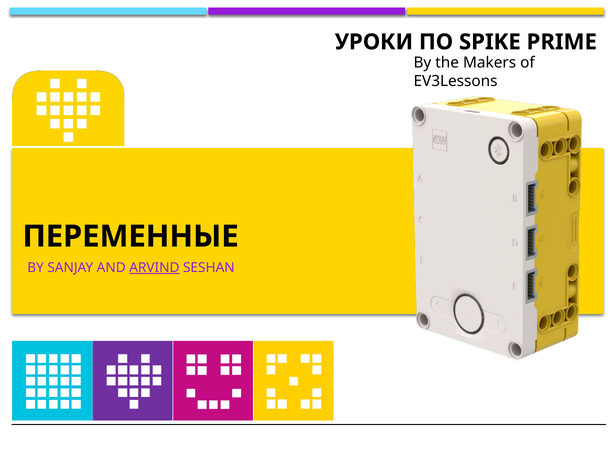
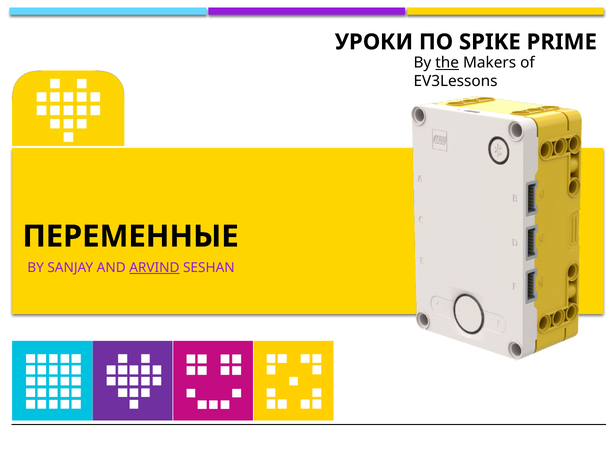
the underline: none -> present (447, 63)
